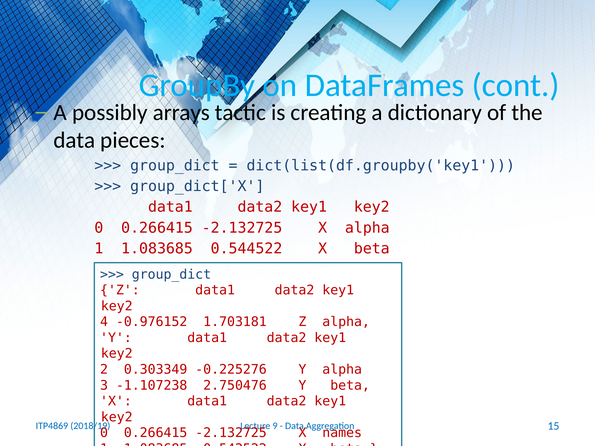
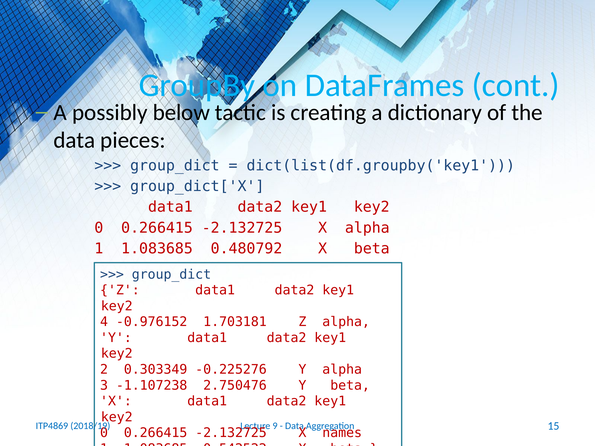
arrays: arrays -> below (181, 113)
0.544522: 0.544522 -> 0.480792 (246, 249)
